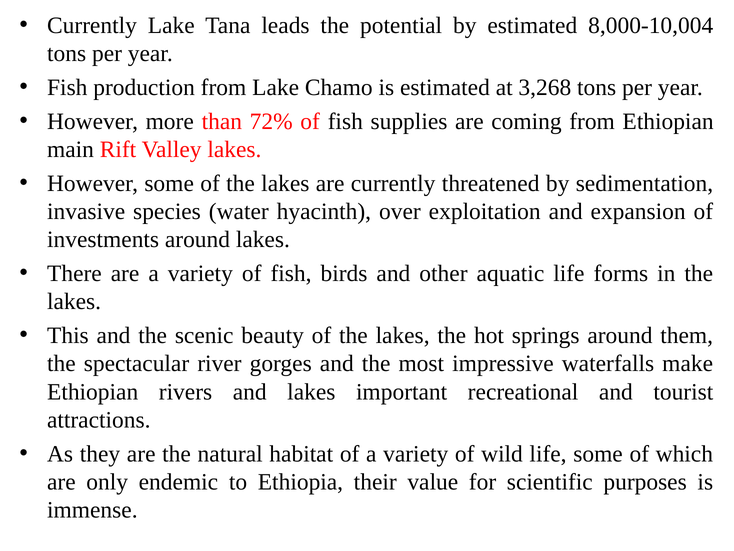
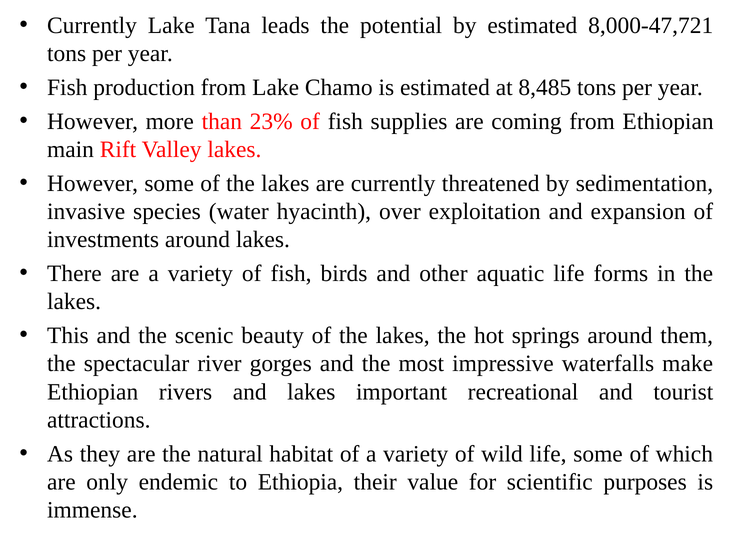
8,000-10,004: 8,000-10,004 -> 8,000-47,721 (651, 25)
3,268: 3,268 -> 8,485 (545, 87)
72%: 72% -> 23% (271, 121)
